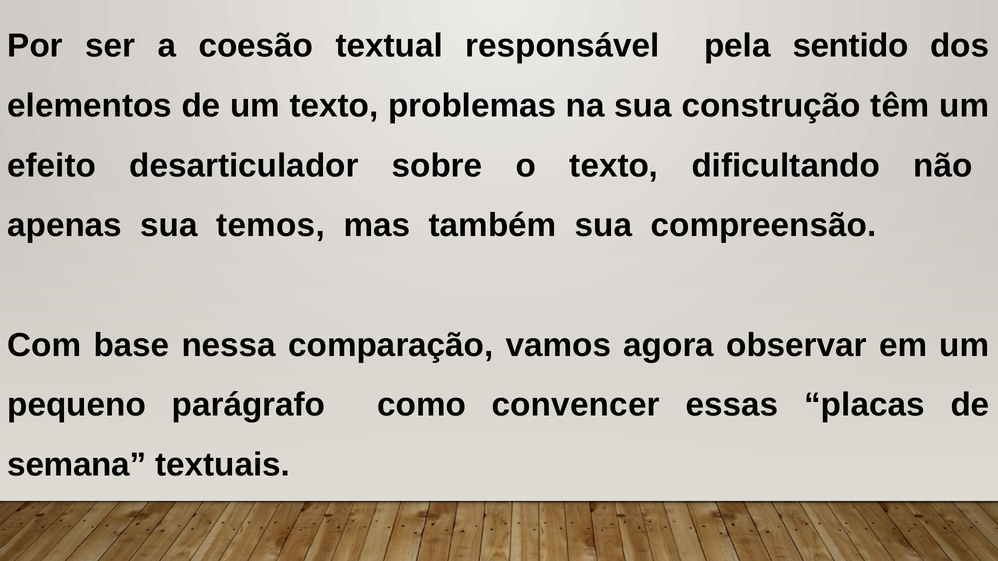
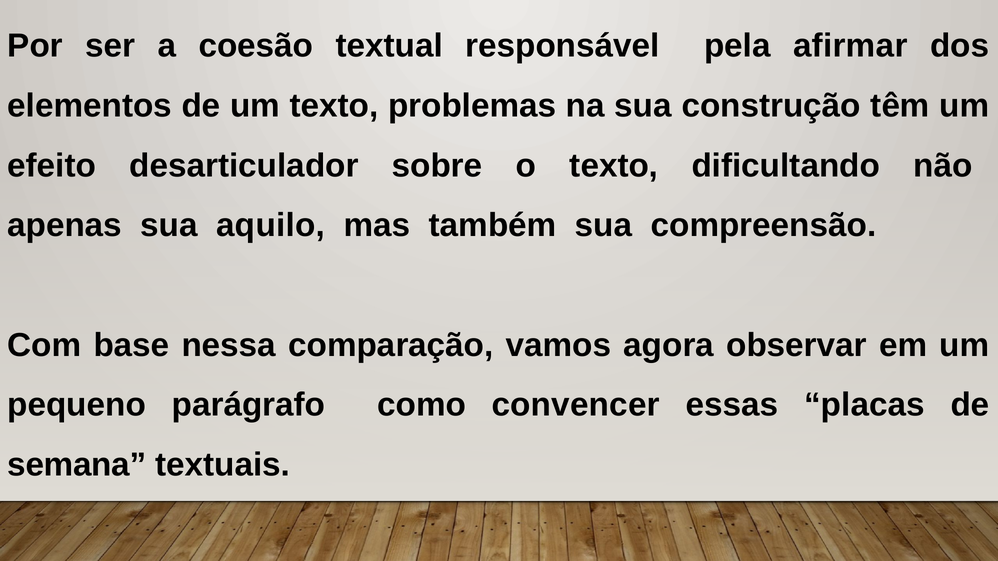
sentido: sentido -> afirmar (850, 46)
temos: temos -> aquilo (271, 226)
